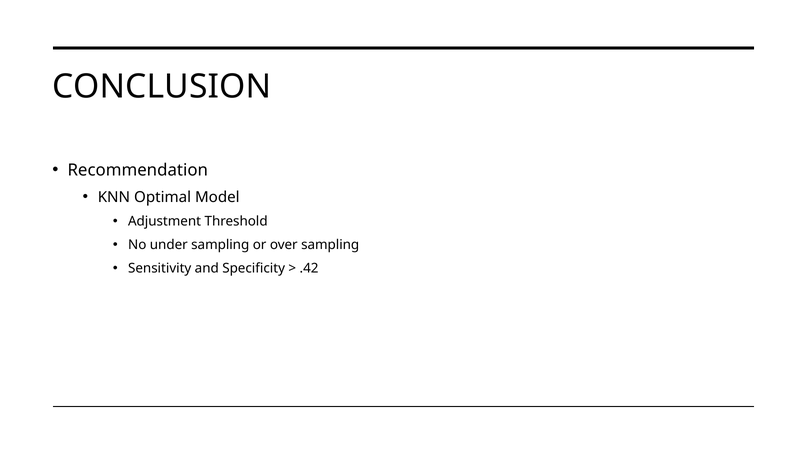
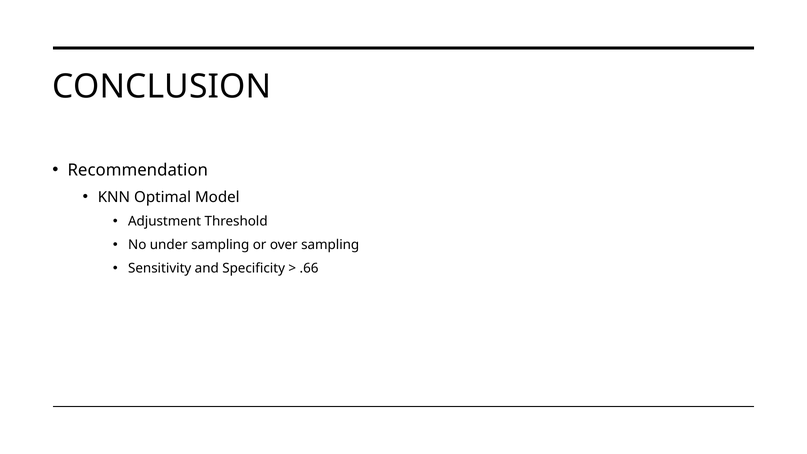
.42: .42 -> .66 (309, 268)
